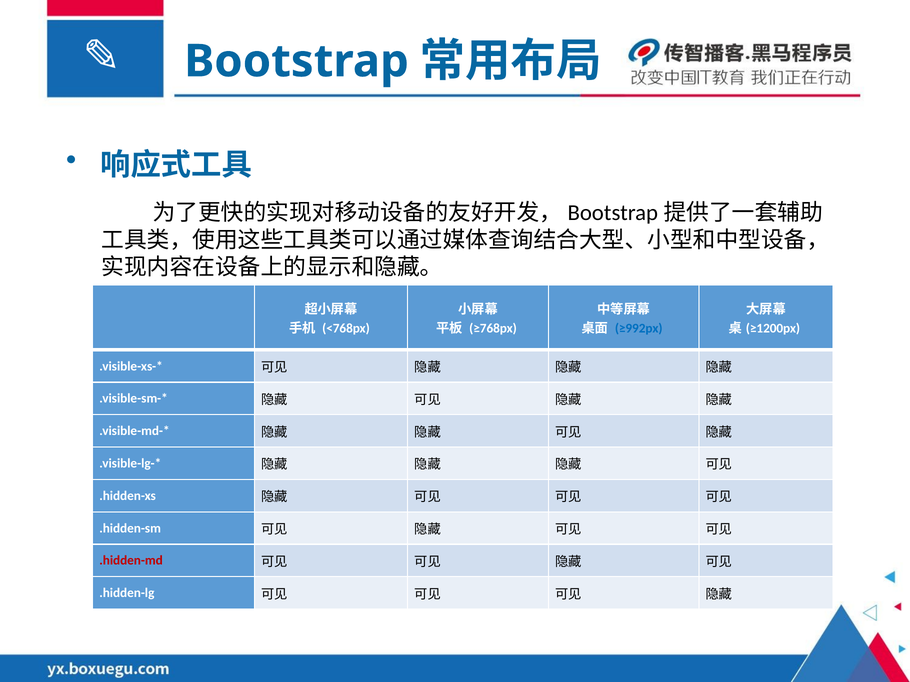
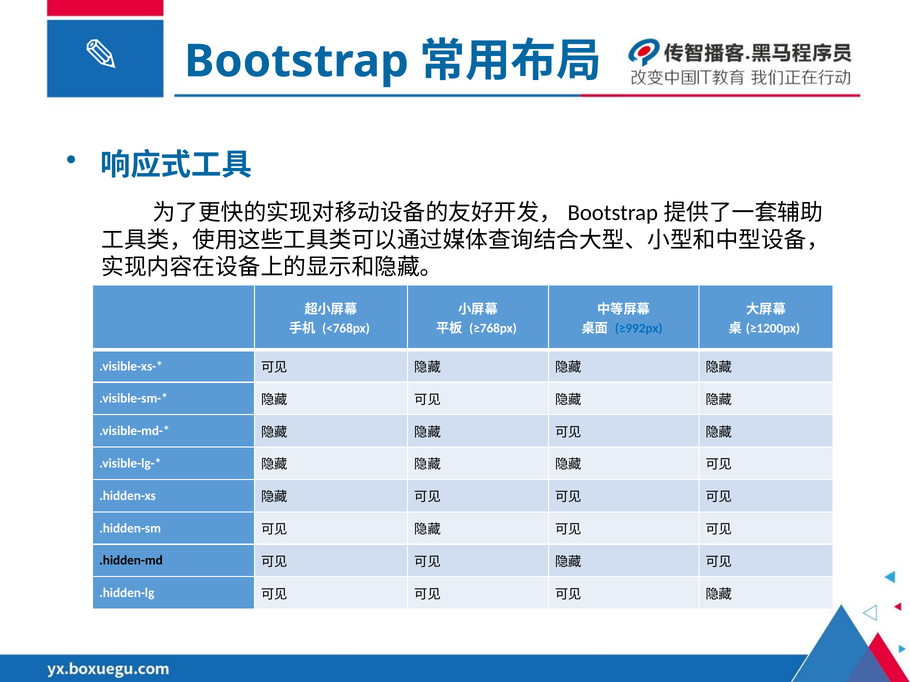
.hidden-md colour: red -> black (131, 561)
